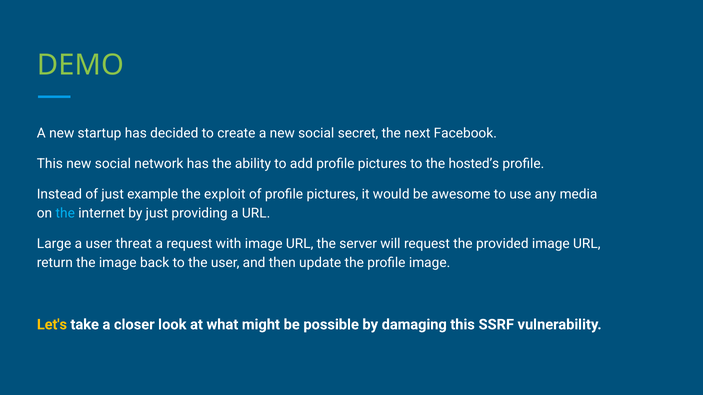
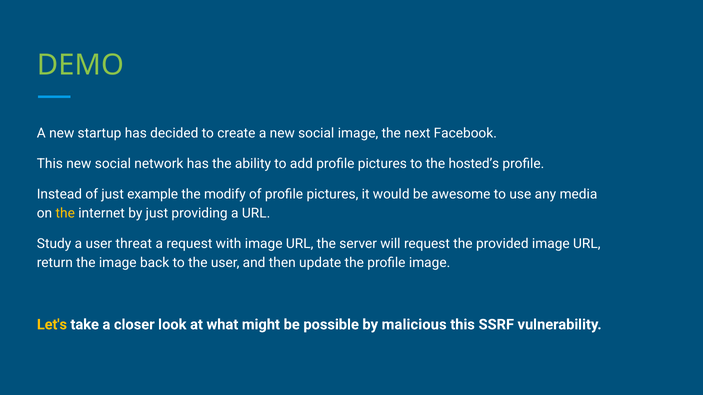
social secret: secret -> image (358, 133)
exploit: exploit -> modify (225, 194)
the colour: light blue -> yellow (65, 213)
Large: Large -> Study (54, 244)
damaging: damaging -> malicious (414, 325)
